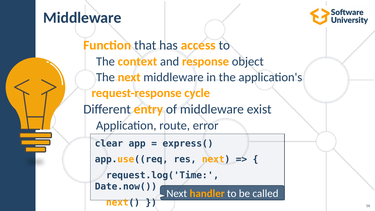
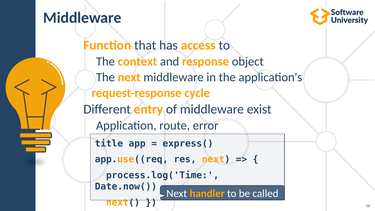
clear: clear -> title (109, 143)
request.log('Time: request.log('Time -> process.log('Time (162, 175)
